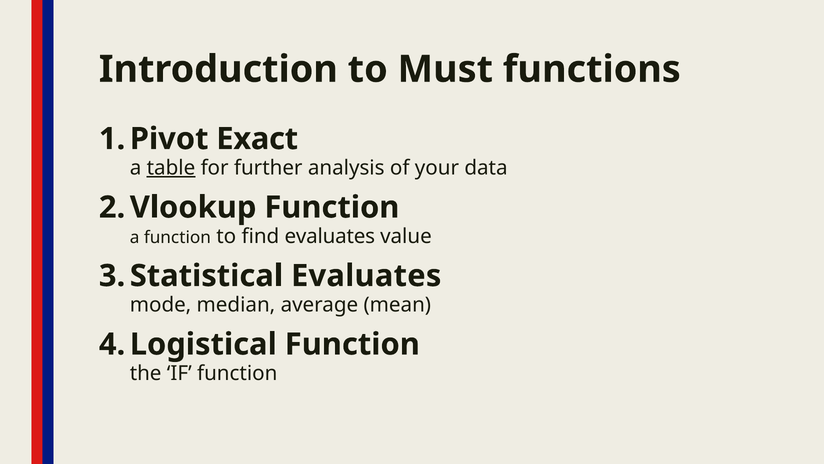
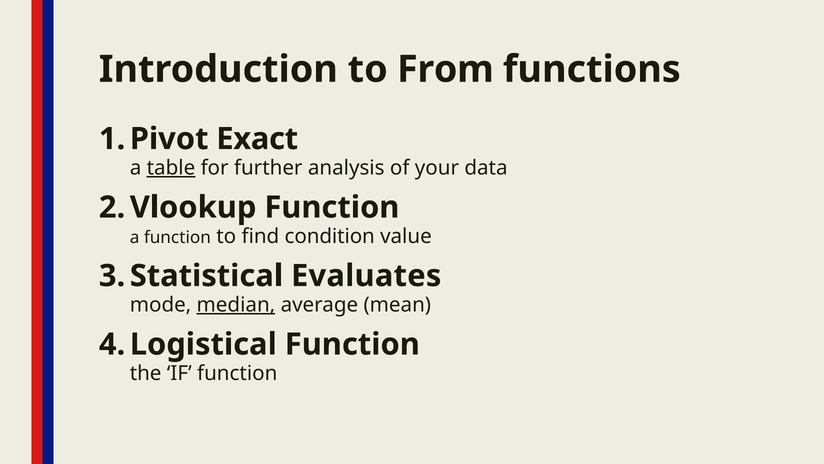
Must: Must -> From (445, 69)
find evaluates: evaluates -> condition (330, 236)
median underline: none -> present (236, 305)
